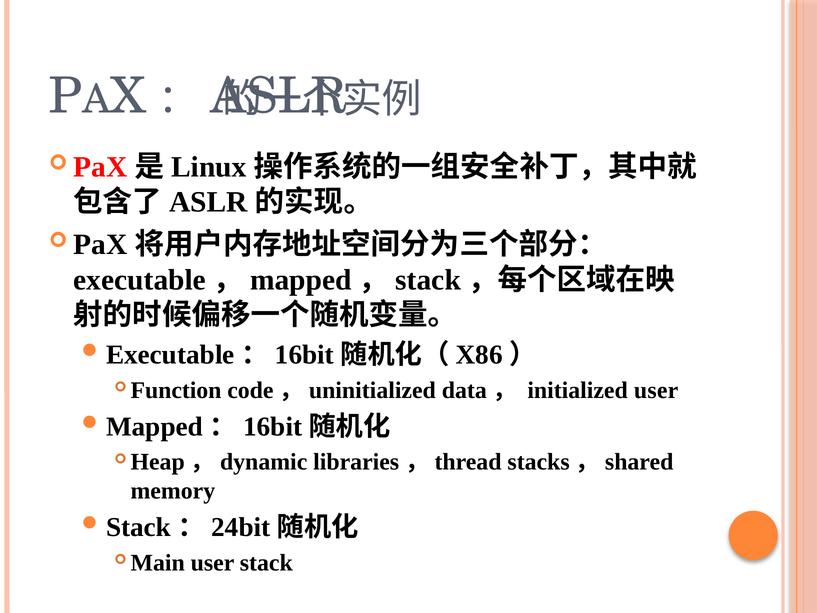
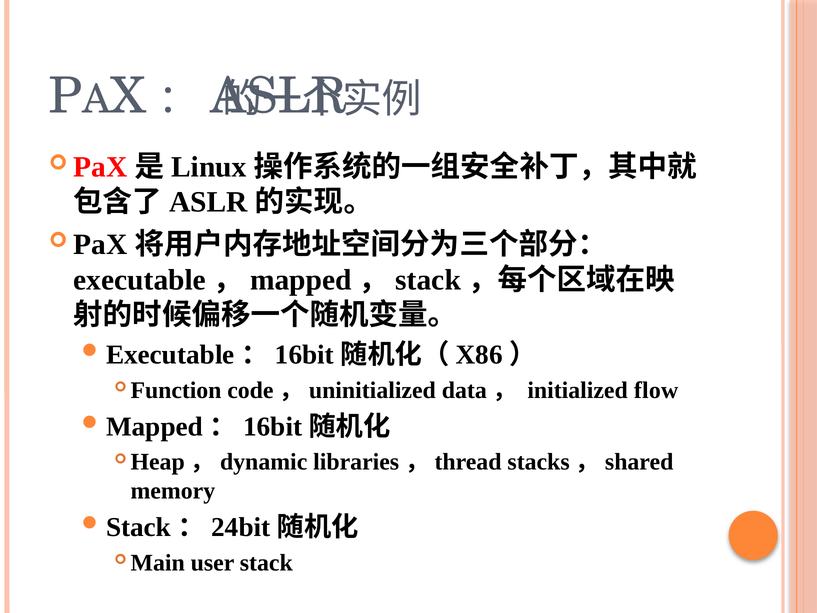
initialized user: user -> flow (656, 390)
